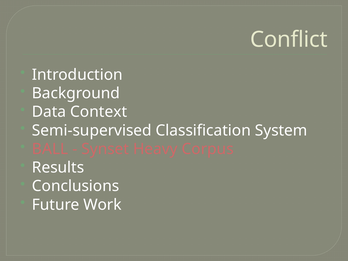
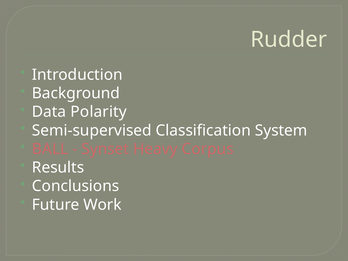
Conflict: Conflict -> Rudder (289, 40)
Context: Context -> Polarity (99, 112)
